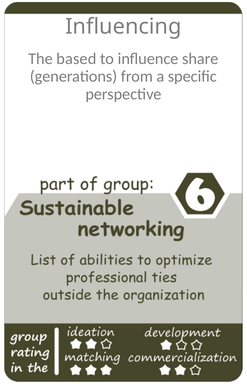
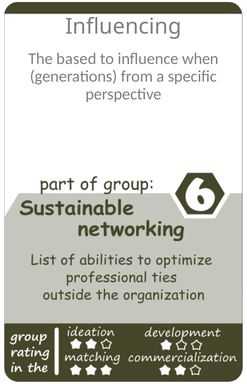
share: share -> when (200, 59)
